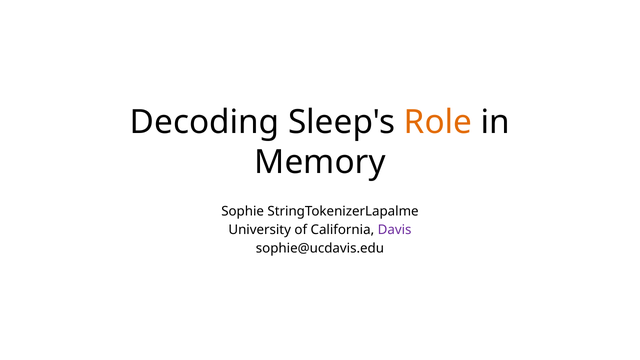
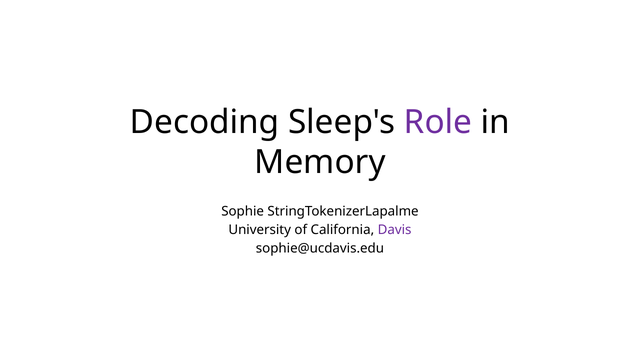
Role colour: orange -> purple (438, 122)
